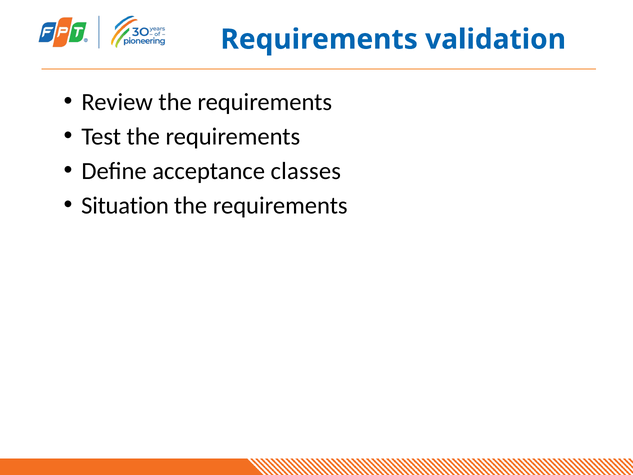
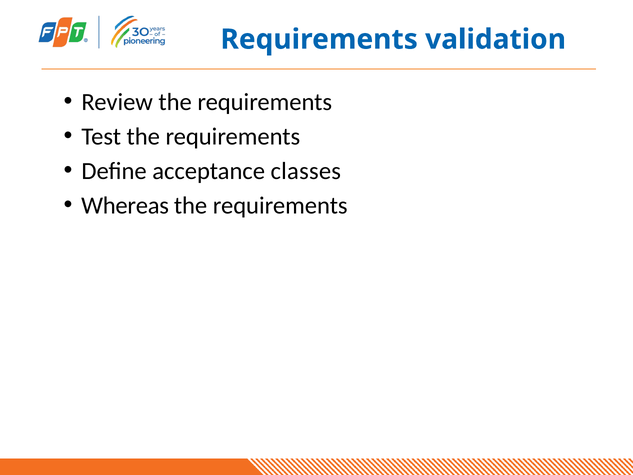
Situation: Situation -> Whereas (125, 206)
